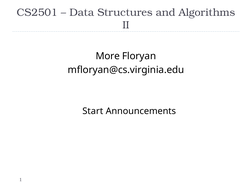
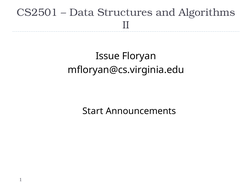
More: More -> Issue (108, 56)
